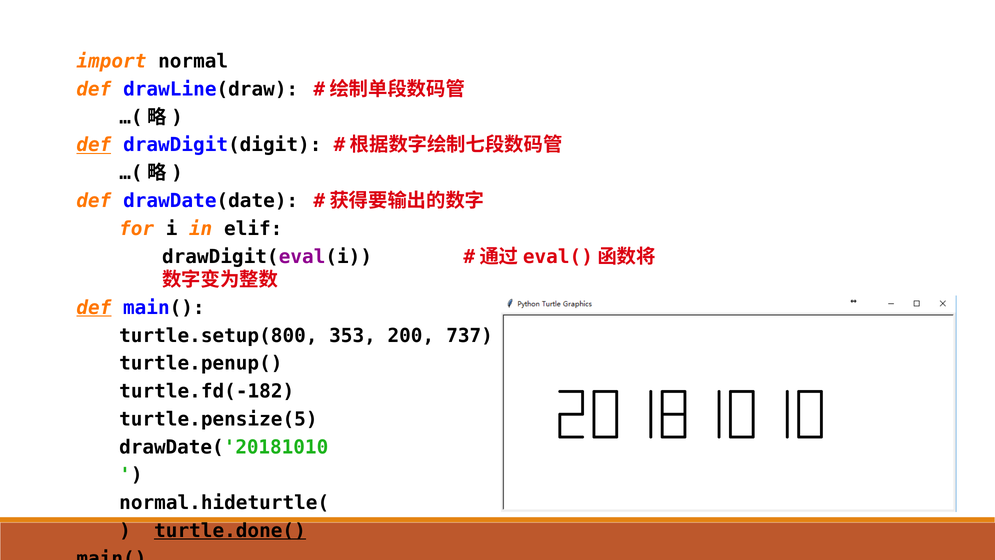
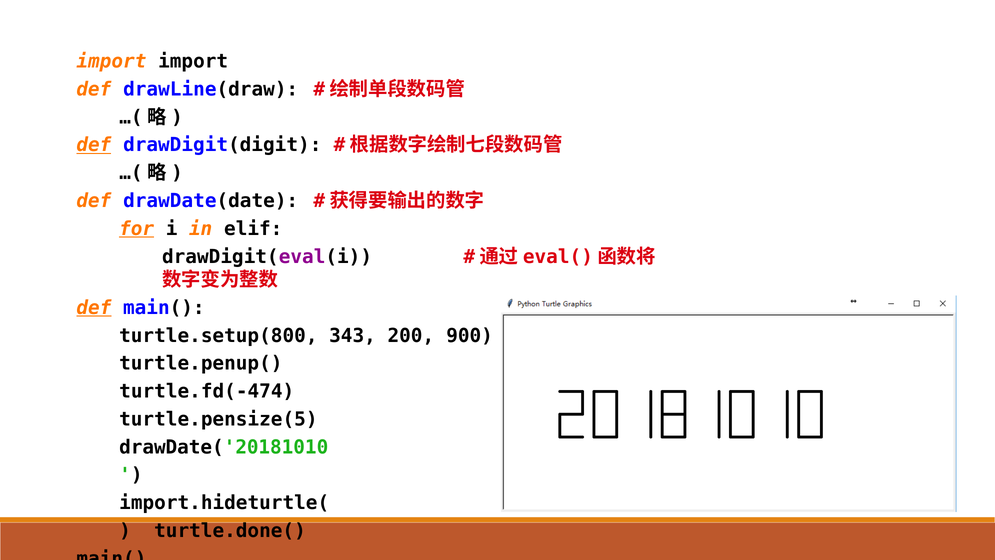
import normal: normal -> import (193, 61)
for underline: none -> present (137, 229)
353: 353 -> 343 (352, 335)
737: 737 -> 900 (470, 335)
turtle.fd(-182: turtle.fd(-182 -> turtle.fd(-474 (207, 391)
normal.hideturtle(: normal.hideturtle( -> import.hideturtle( (224, 503)
turtle.done( underline: present -> none (230, 530)
